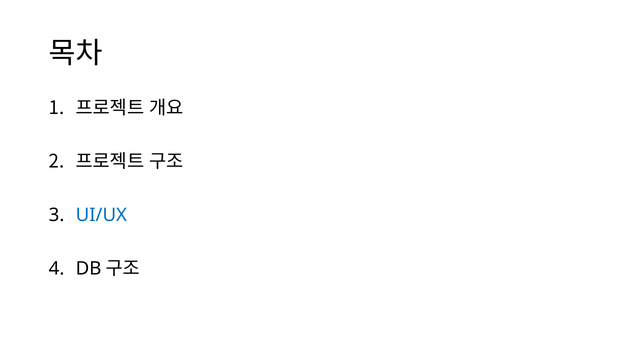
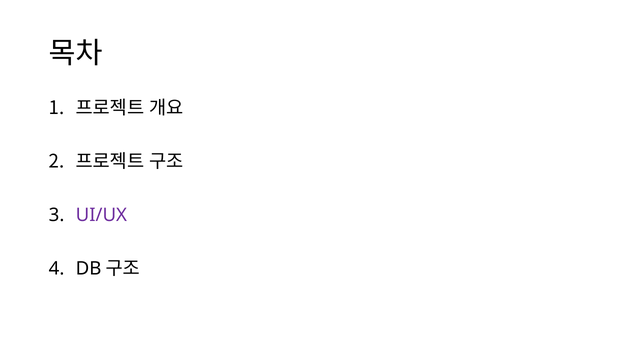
UI/UX colour: blue -> purple (101, 215)
